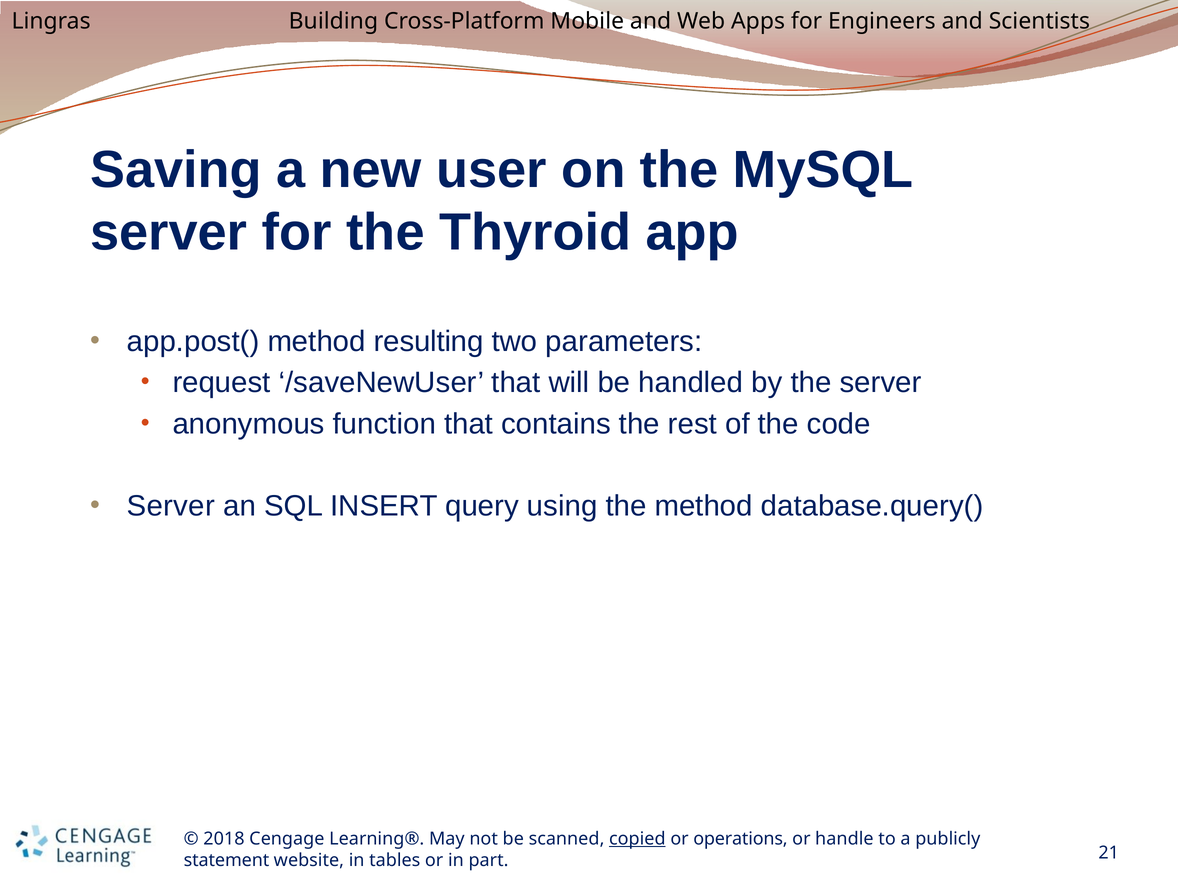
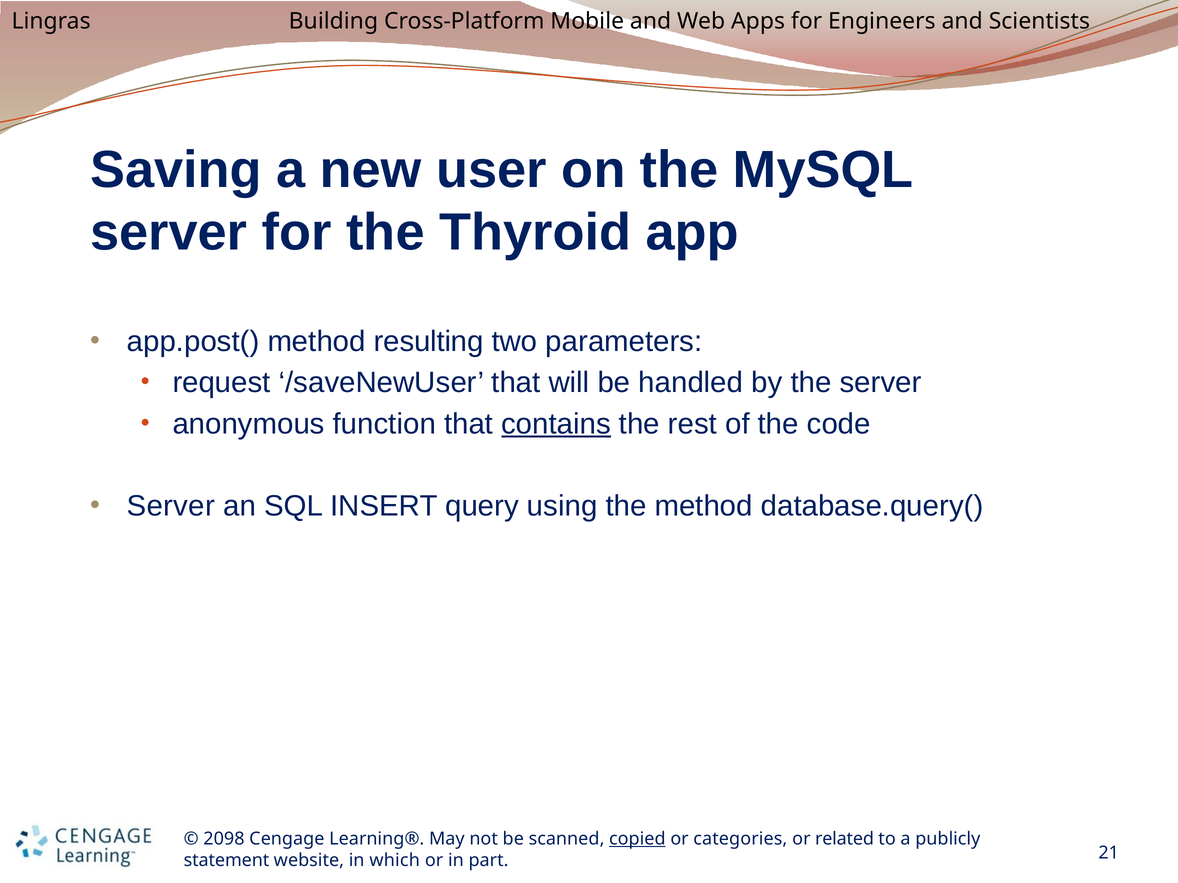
contains underline: none -> present (556, 424)
2018: 2018 -> 2098 (224, 839)
operations: operations -> categories (740, 839)
handle: handle -> related (844, 839)
tables: tables -> which (395, 861)
